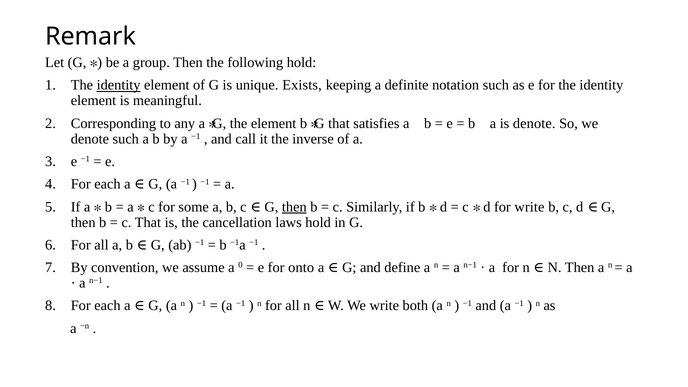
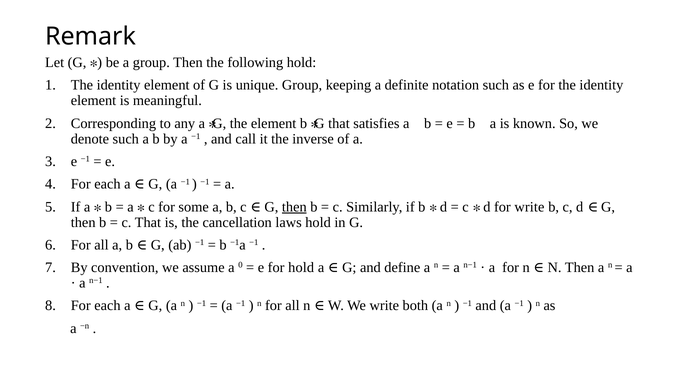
identity underline: present -> none (119, 85)
unique Exists: Exists -> Group (302, 85)
is denote: denote -> known (534, 123)
for onto: onto -> hold (301, 268)
